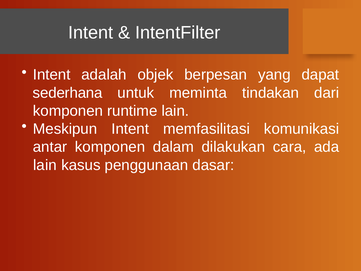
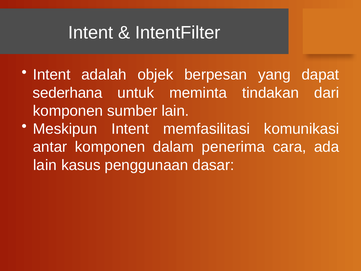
runtime: runtime -> sumber (132, 111)
dilakukan: dilakukan -> penerima (233, 147)
